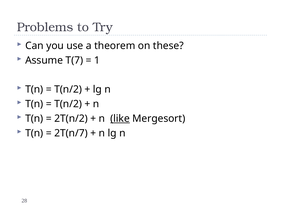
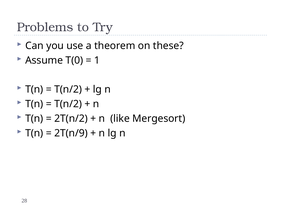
T(7: T(7 -> T(0 (74, 60)
like underline: present -> none (120, 118)
2T(n/7: 2T(n/7 -> 2T(n/9 (71, 133)
